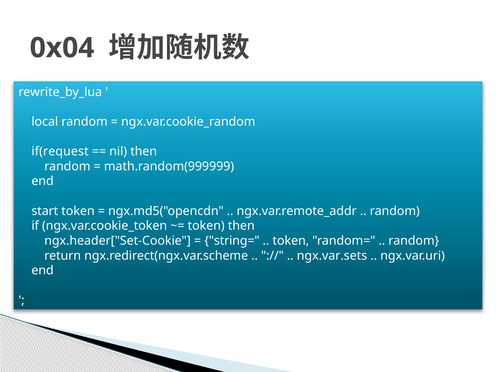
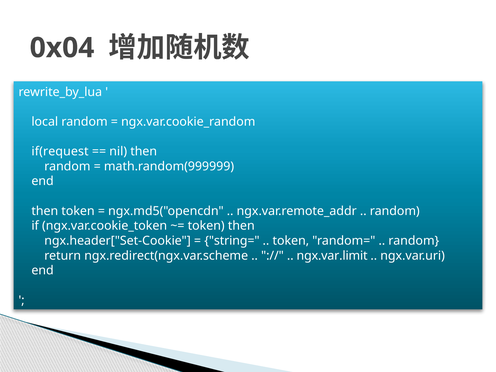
start: start -> then (45, 211)
ngx.var.sets: ngx.var.sets -> ngx.var.limit (332, 256)
